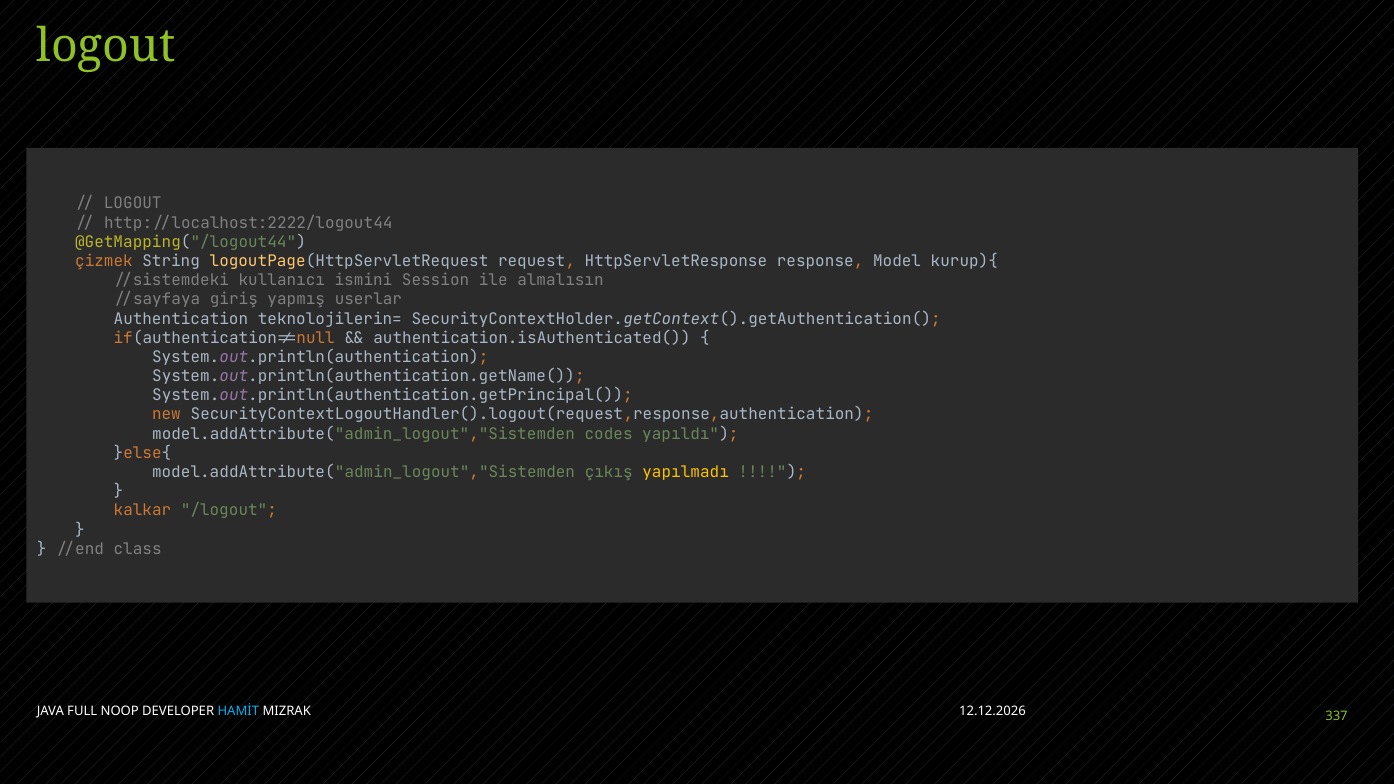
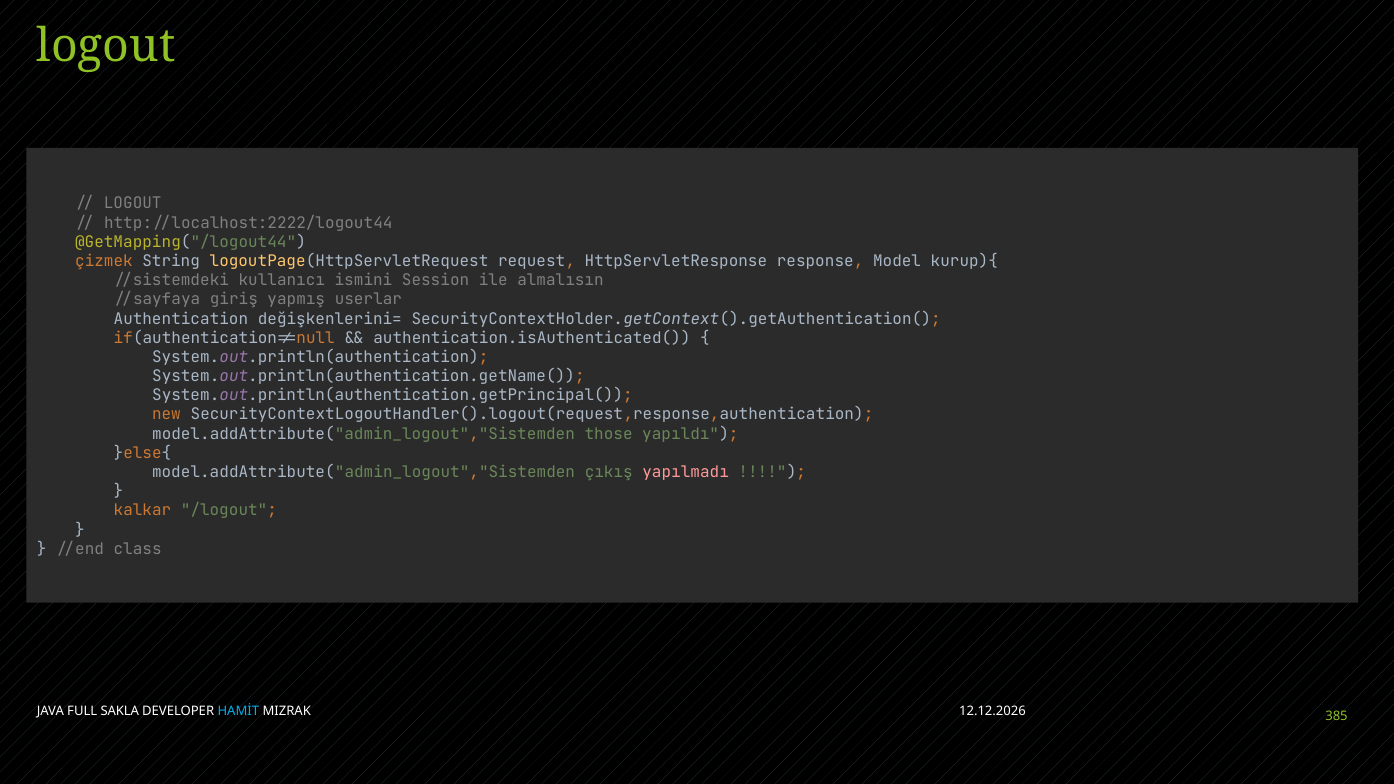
teknolojilerin=: teknolojilerin= -> değişkenlerini= (330, 319)
codes: codes -> those (609, 434)
yapılmadı colour: yellow -> pink (686, 472)
NOOP: NOOP -> SAKLA (120, 711)
337: 337 -> 385 (1337, 716)
